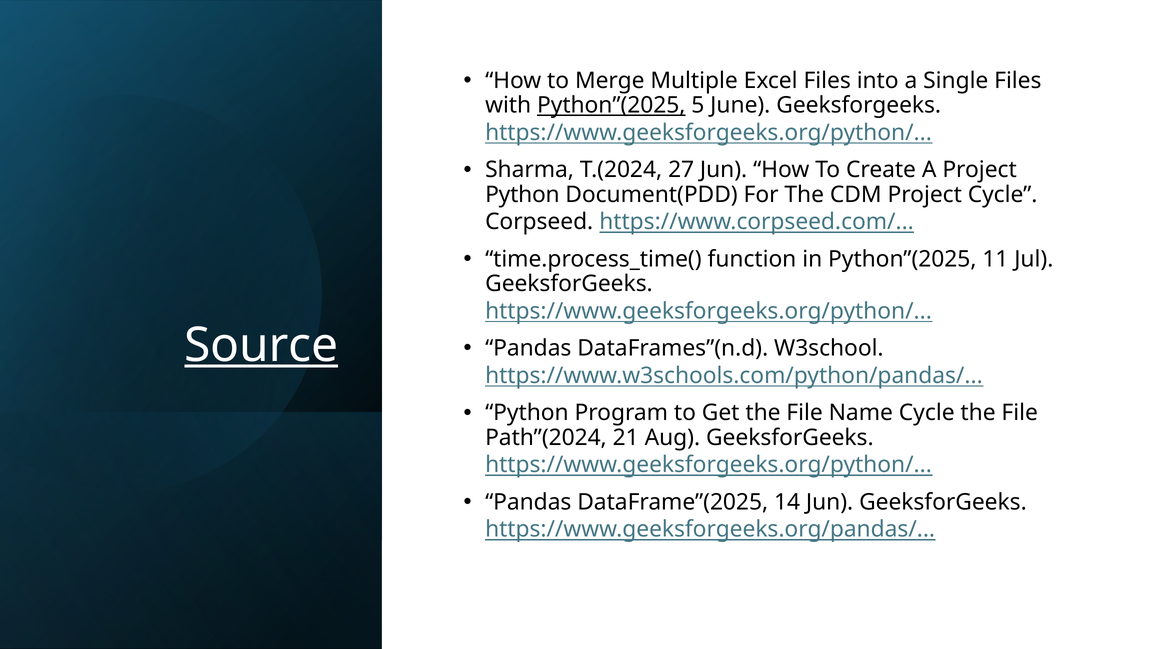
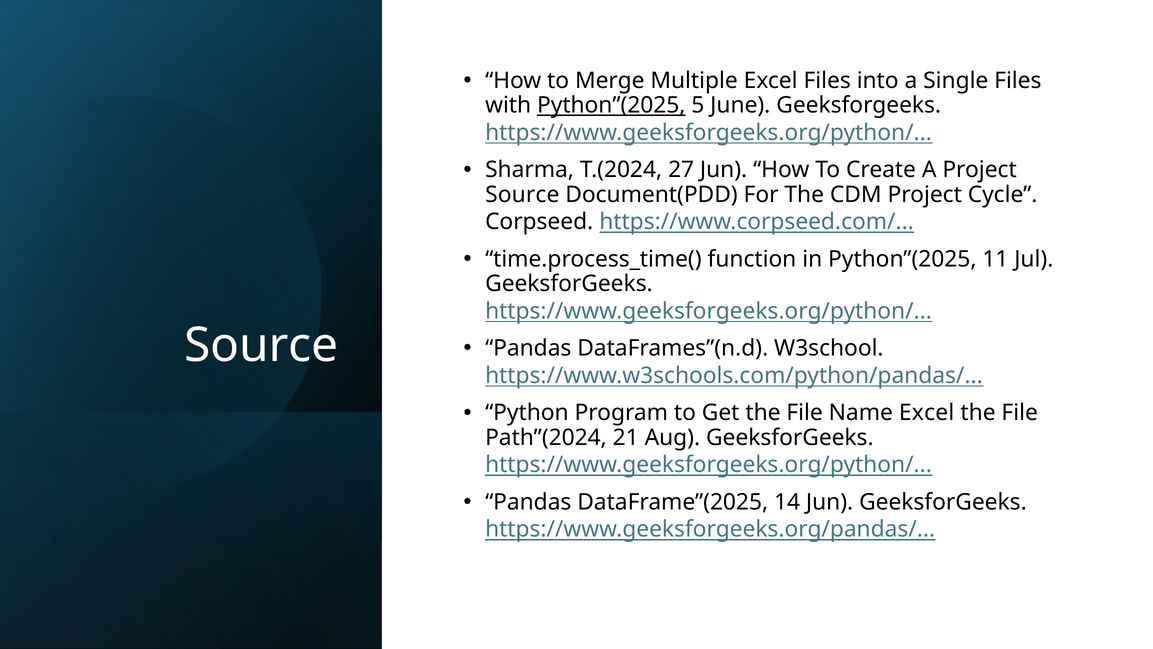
Python: Python -> Source (522, 194)
Source underline: present -> none (261, 345)
Name Cycle: Cycle -> Excel (927, 413)
